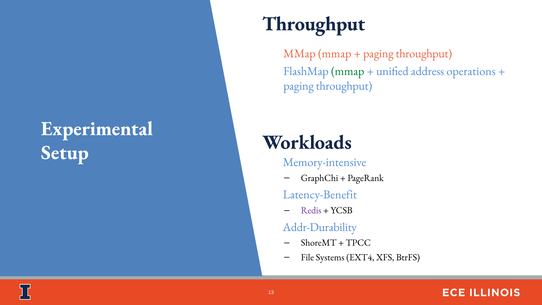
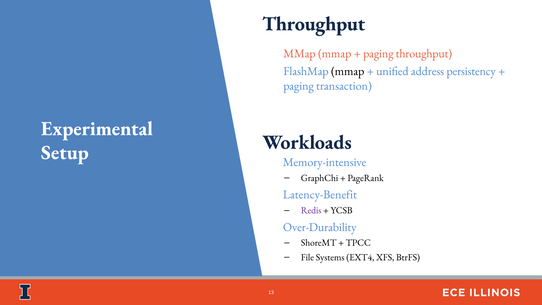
mmap colour: green -> black (348, 71)
operations: operations -> persistency (471, 71)
throughput: throughput -> transaction (344, 86)
Addr-Durability: Addr-Durability -> Over-Durability (320, 227)
